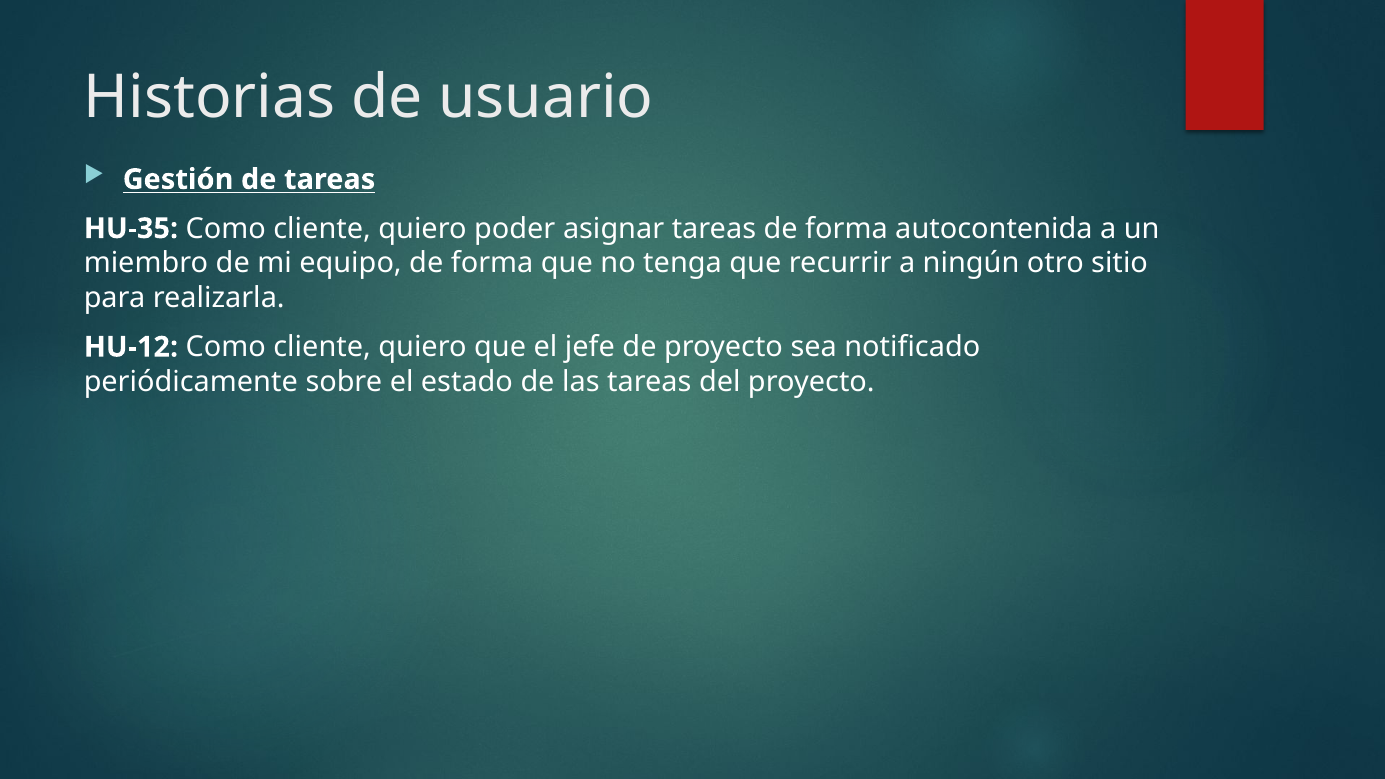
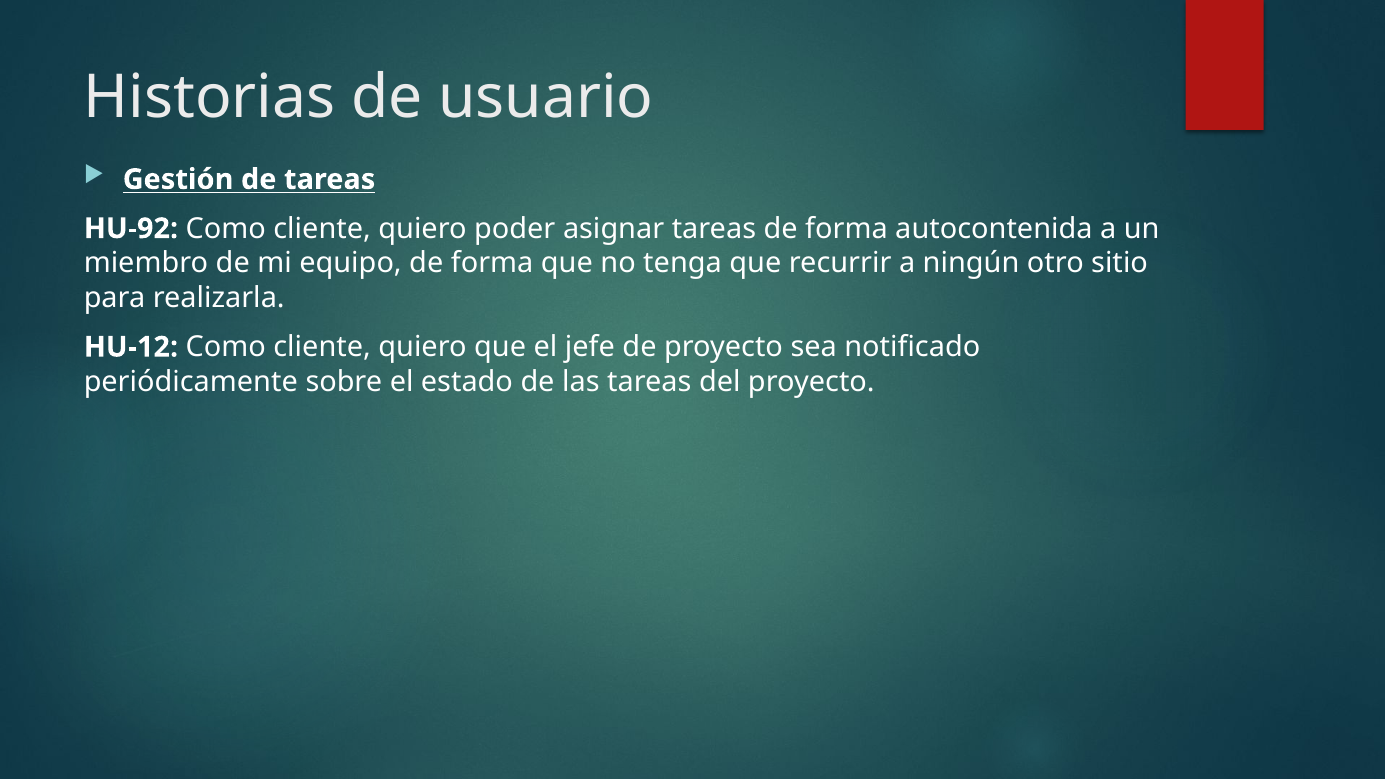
HU-35: HU-35 -> HU-92 (131, 229)
